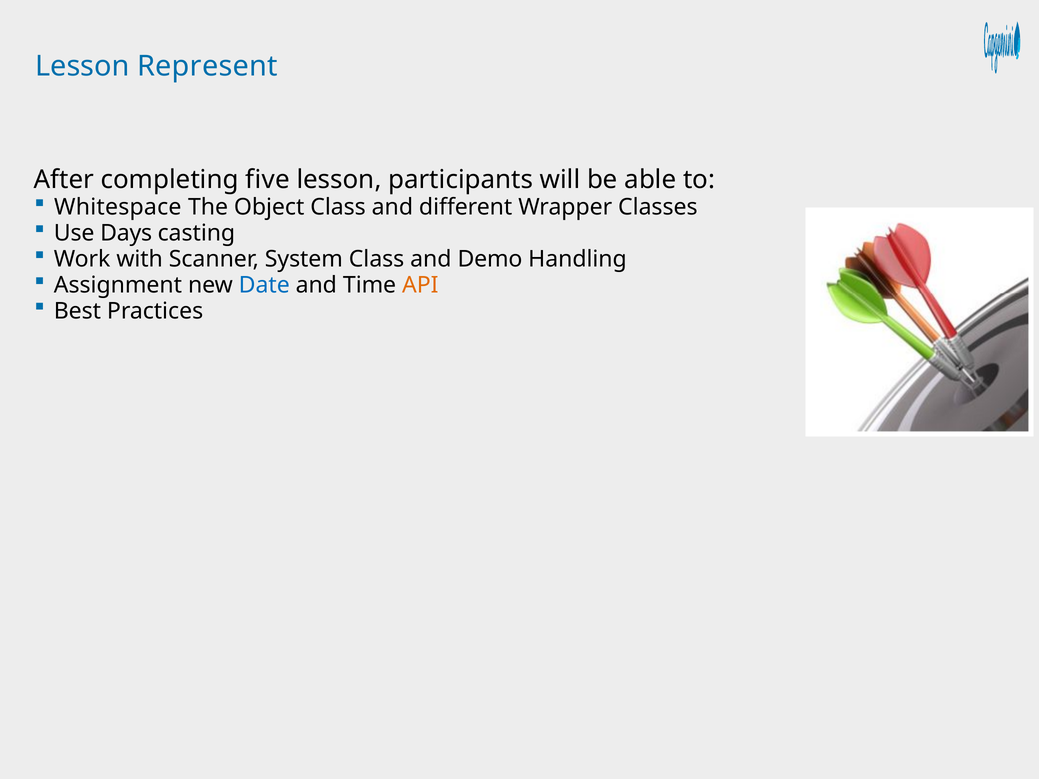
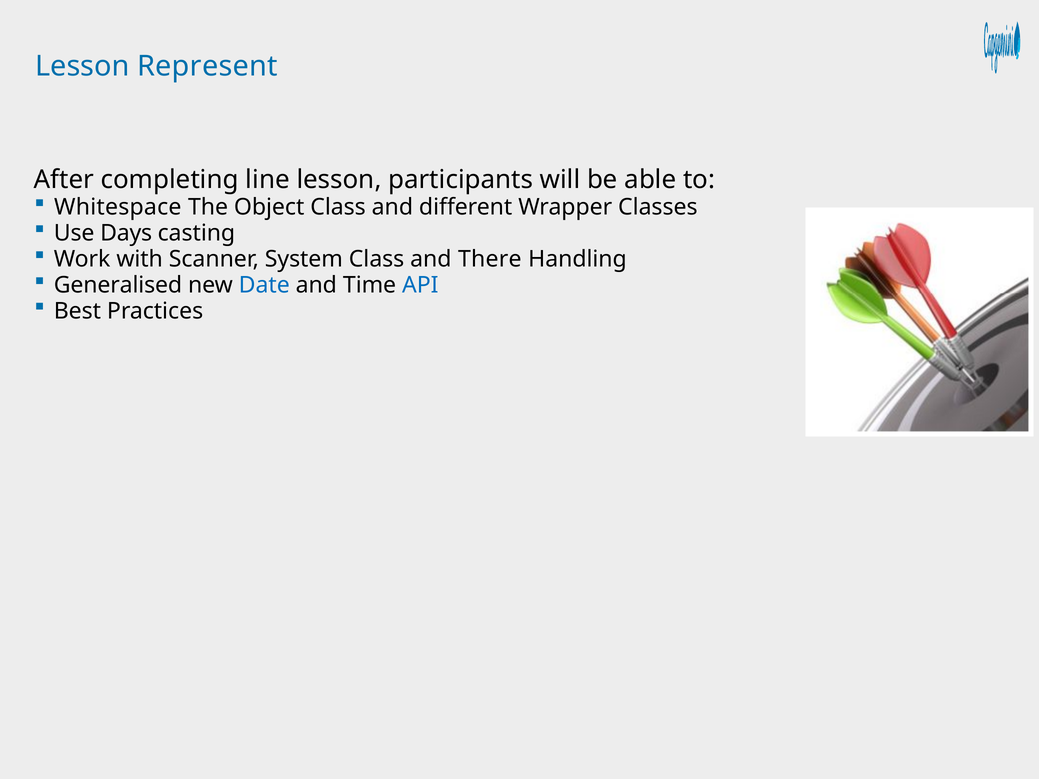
five: five -> line (268, 180)
Demo: Demo -> There (490, 259)
Assignment: Assignment -> Generalised (118, 285)
API colour: orange -> blue (420, 285)
